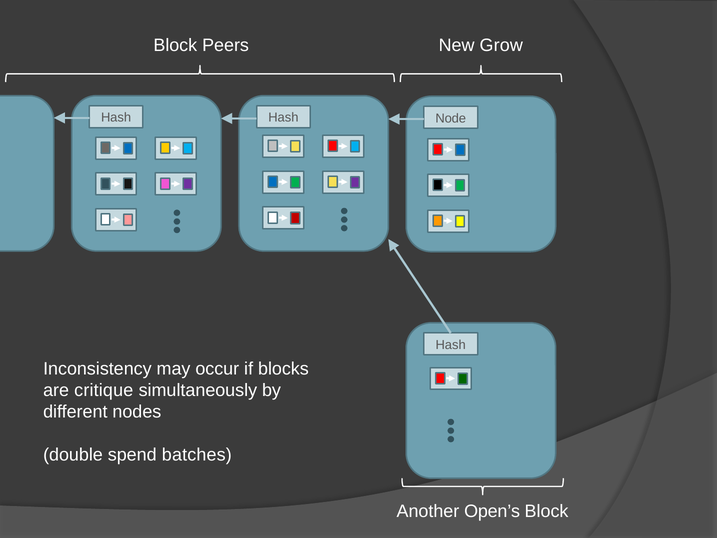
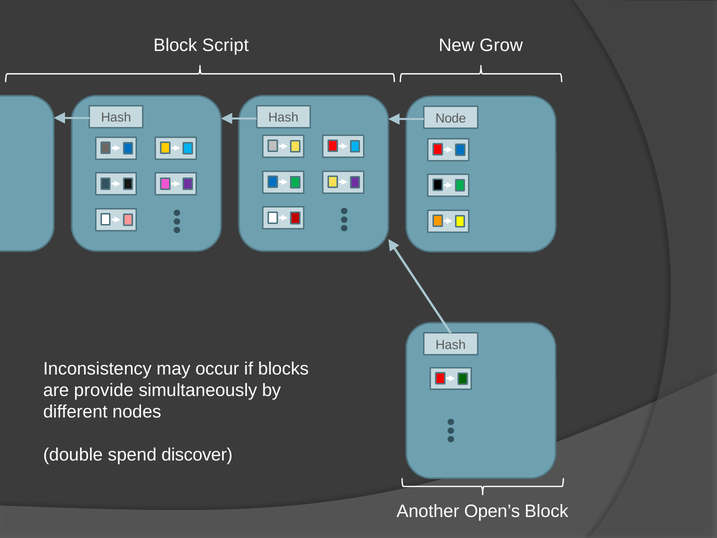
Peers: Peers -> Script (225, 45)
critique: critique -> provide (104, 390)
batches: batches -> discover (197, 455)
